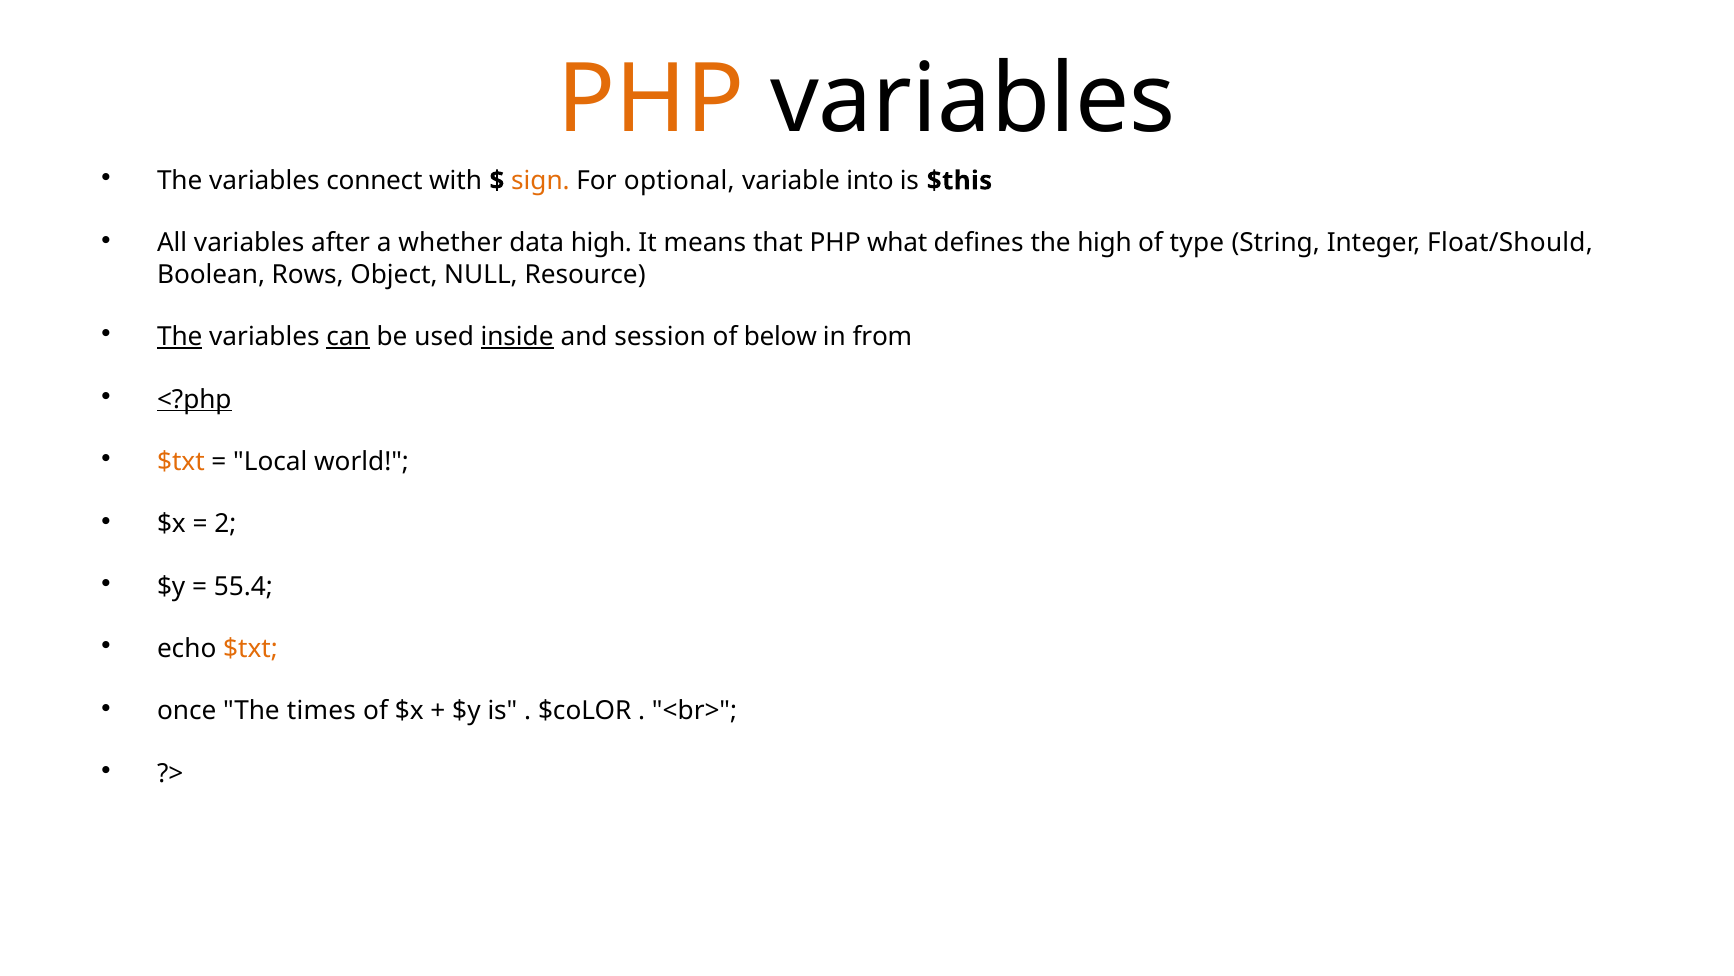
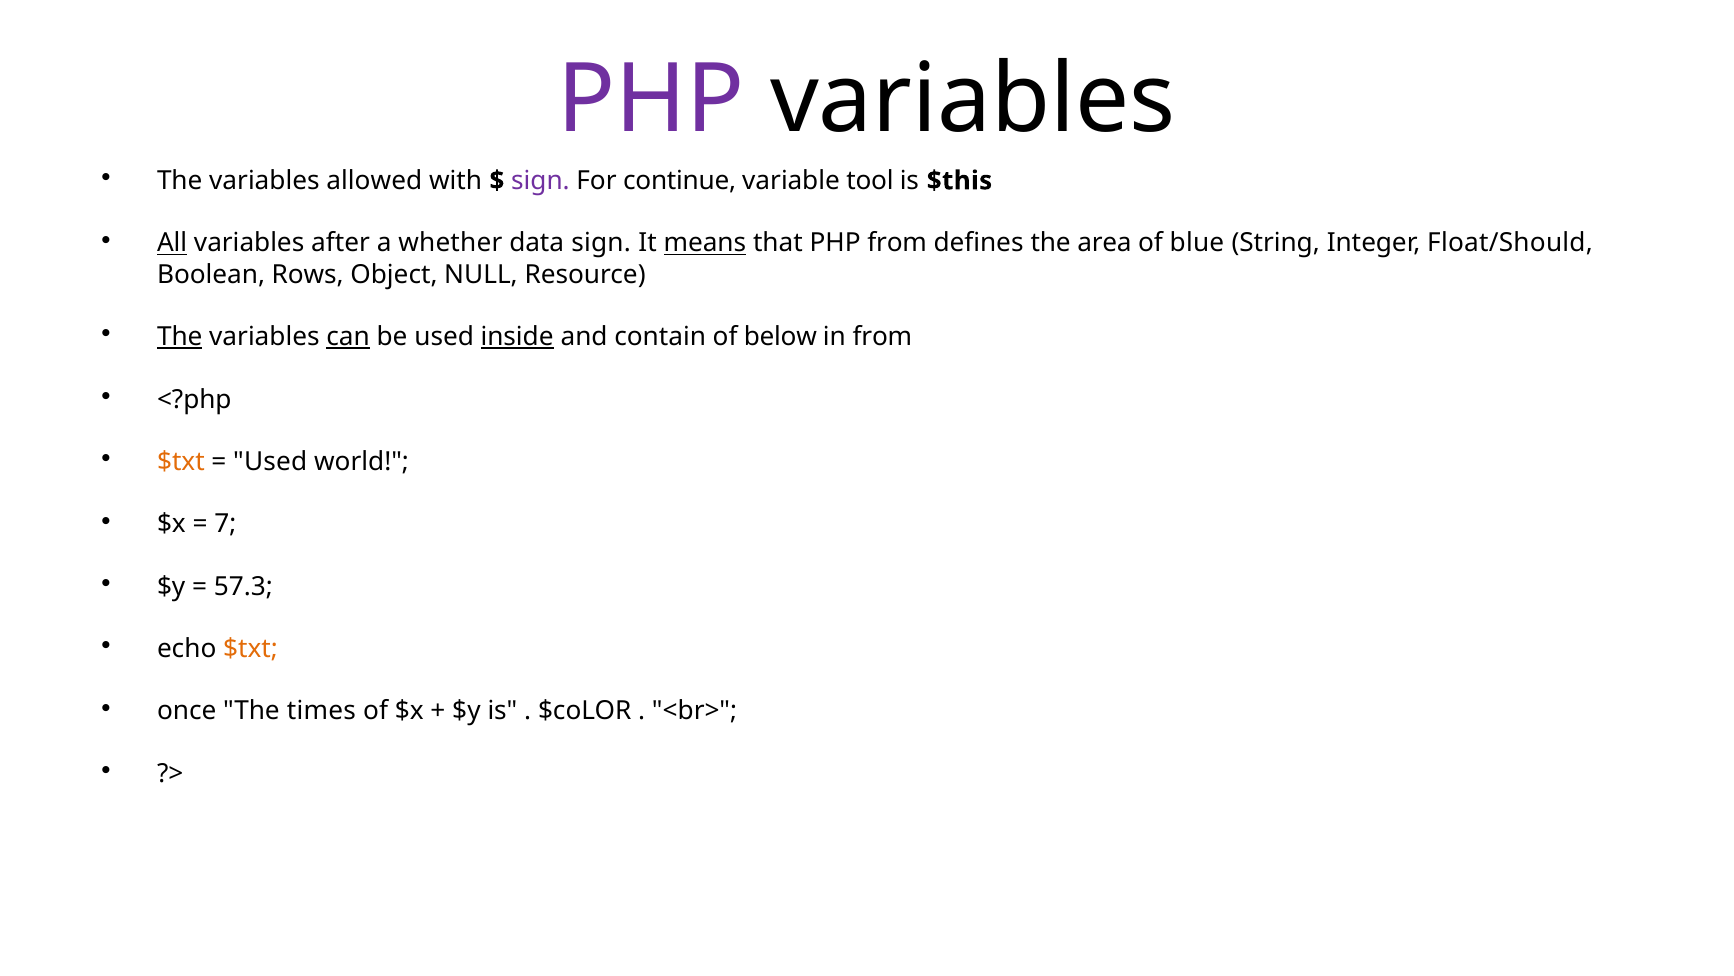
PHP colour: orange -> purple (651, 100)
connect: connect -> allowed (374, 181)
sign colour: orange -> purple (540, 181)
optional: optional -> continue (680, 181)
into: into -> tool (870, 181)
All underline: none -> present (172, 243)
data high: high -> sign (601, 243)
means underline: none -> present (705, 243)
PHP what: what -> from (897, 243)
the high: high -> area (1105, 243)
type: type -> blue (1197, 243)
session: session -> contain (660, 337)
<?php underline: present -> none (194, 399)
Local: Local -> Used (270, 461)
2: 2 -> 7 (225, 524)
55.4: 55.4 -> 57.3 (243, 586)
